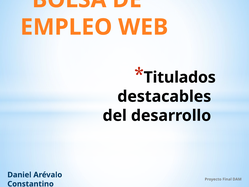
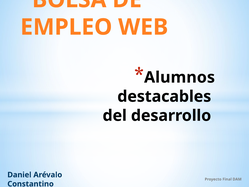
Titulados: Titulados -> Alumnos (180, 77)
